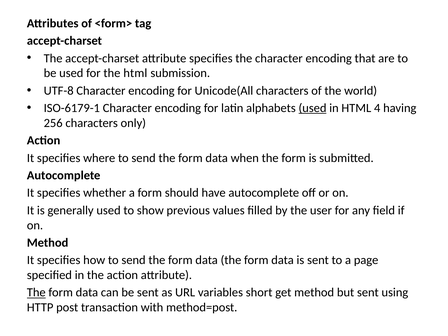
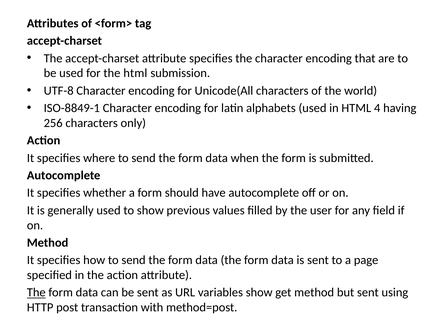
ISO-6179-1: ISO-6179-1 -> ISO-8849-1 (72, 108)
used underline: present -> none (312, 108)
variables short: short -> show (259, 293)
